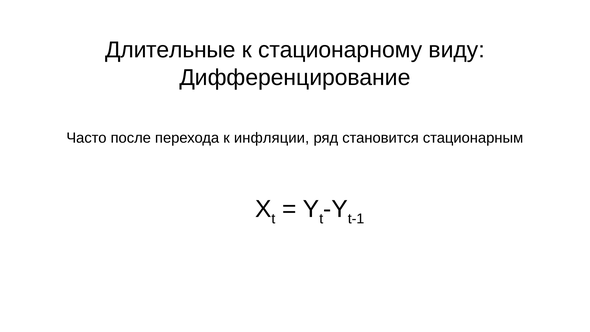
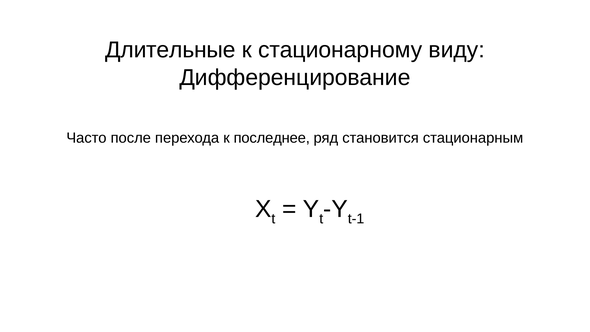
инфляции: инфляции -> последнее (272, 138)
